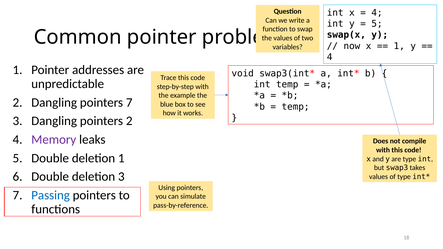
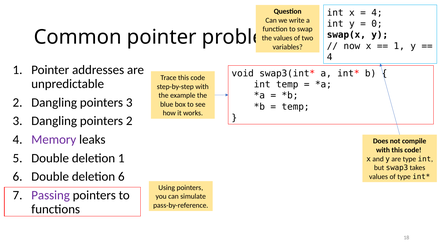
5: 5 -> 0 (377, 24)
pointers 7: 7 -> 3 (129, 103)
deletion 3: 3 -> 6 (121, 177)
Passing colour: blue -> purple (51, 195)
